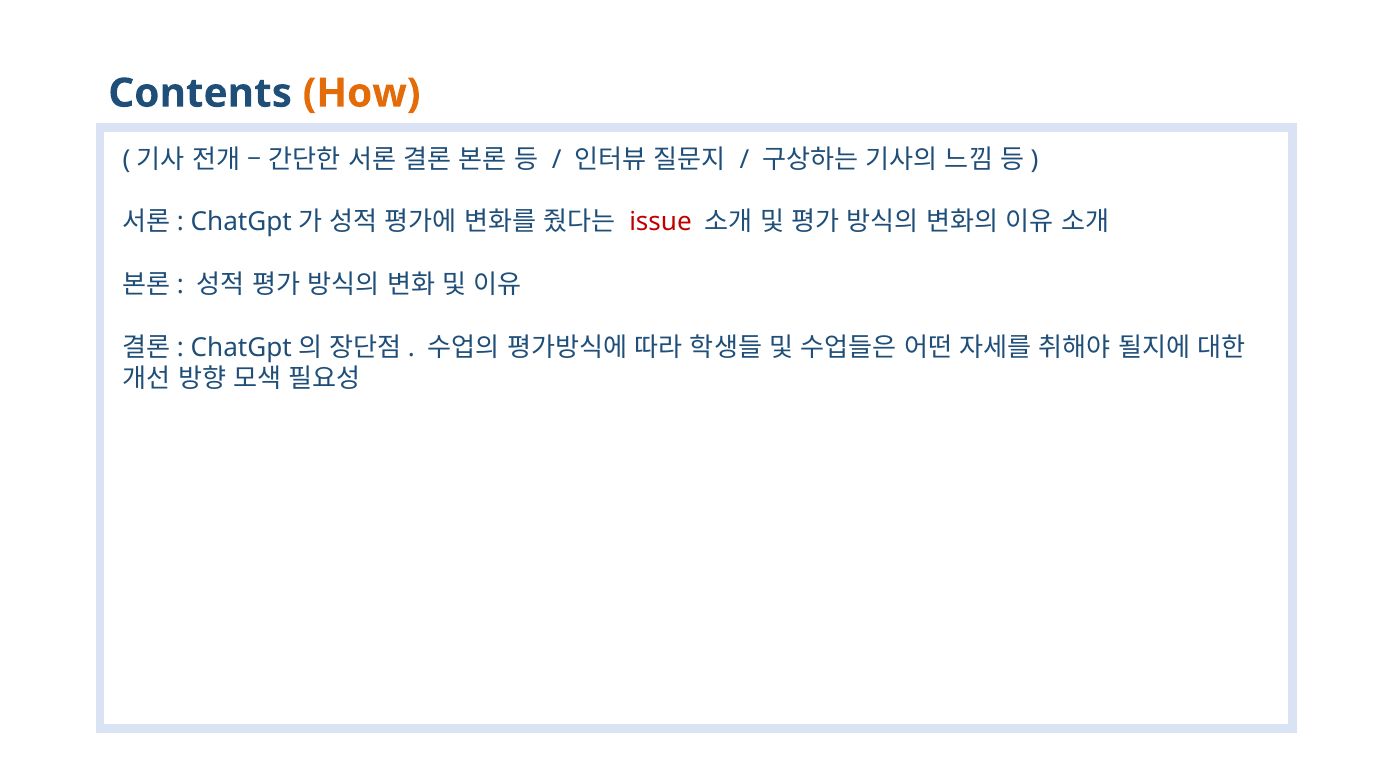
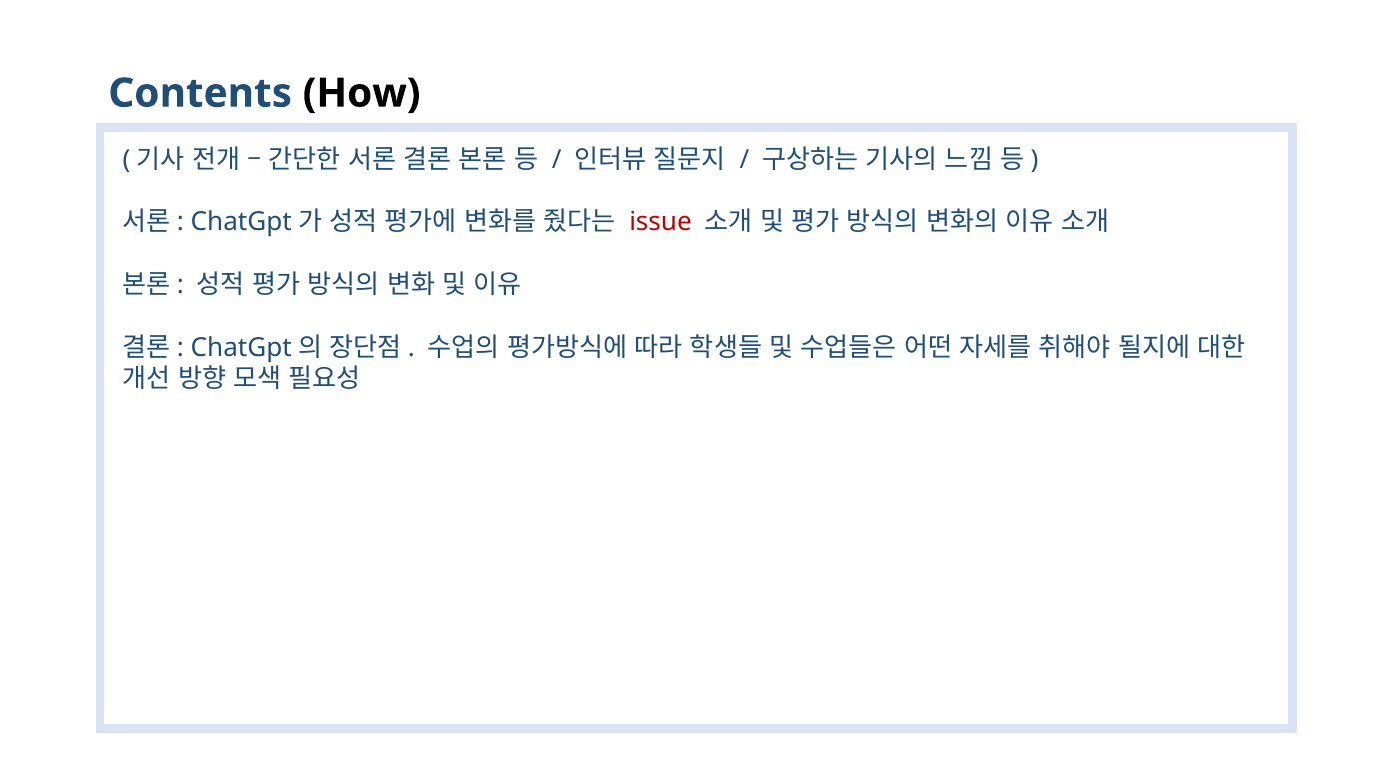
How colour: orange -> black (362, 93)
